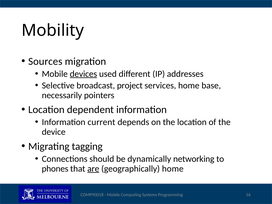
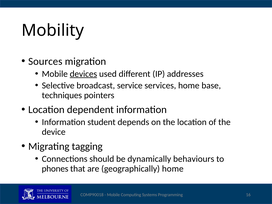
project: project -> service (130, 85)
necessarily: necessarily -> techniques (62, 95)
current: current -> student (102, 122)
networking: networking -> behaviours (194, 159)
are underline: present -> none (93, 169)
